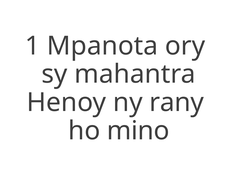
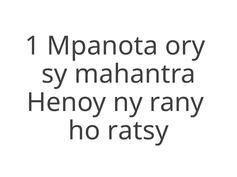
mino: mino -> ratsy (138, 131)
